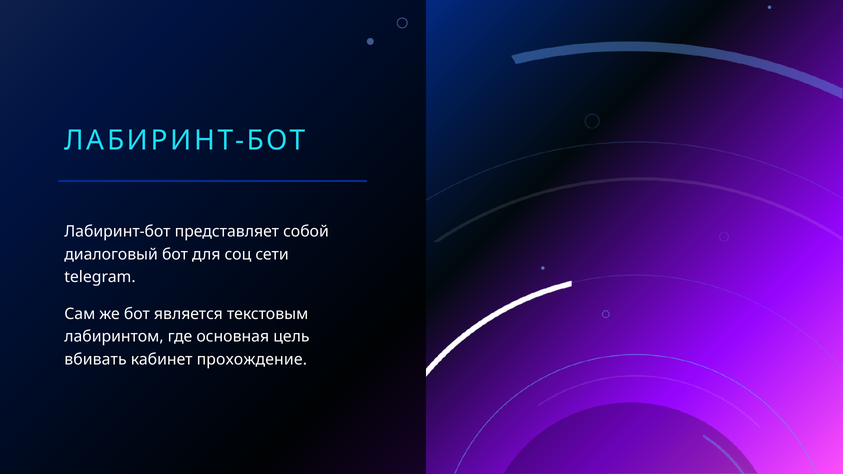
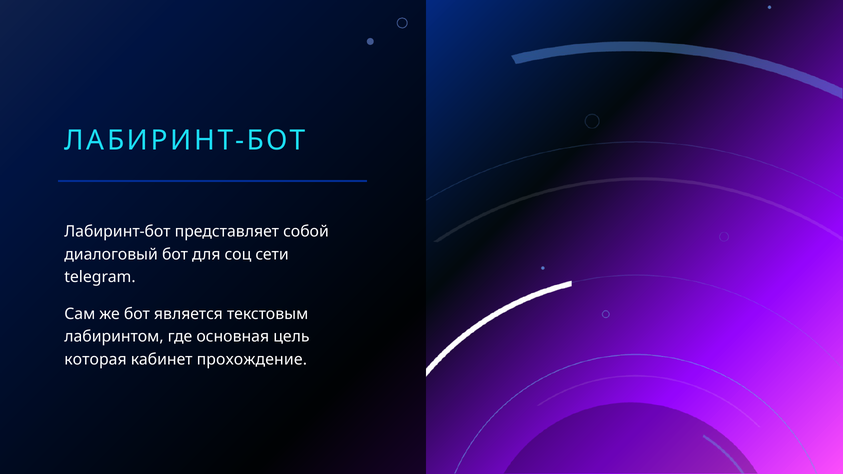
вбивать: вбивать -> которая (95, 360)
